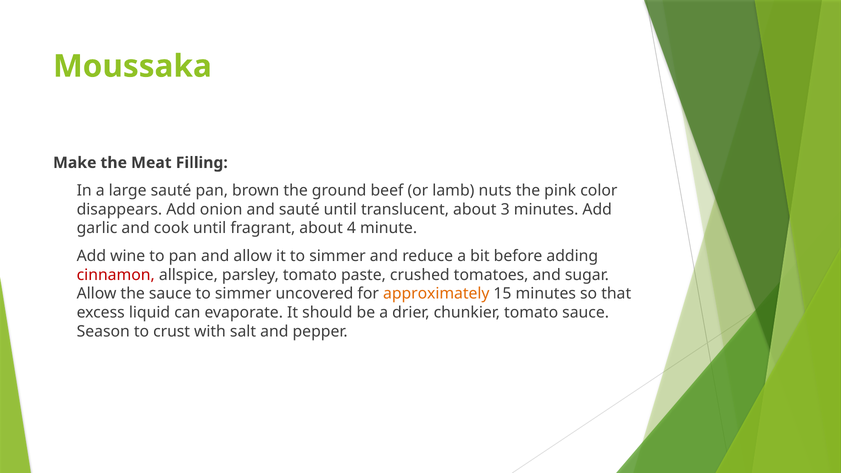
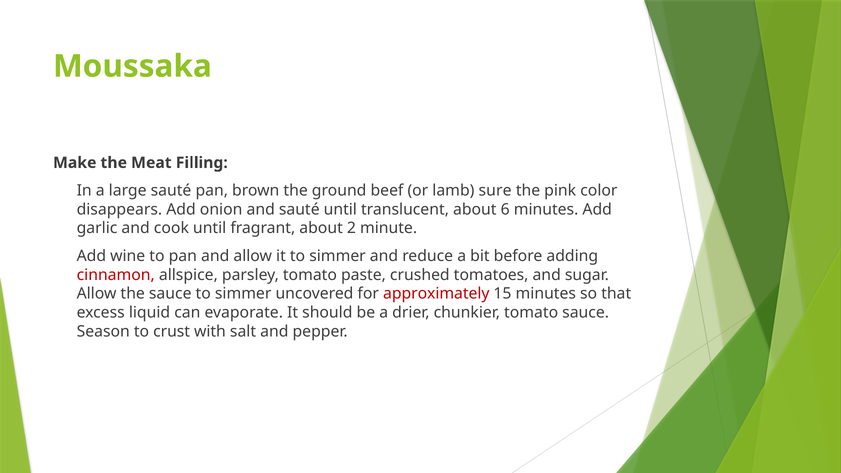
nuts: nuts -> sure (495, 190)
3: 3 -> 6 (505, 209)
4: 4 -> 2 (351, 228)
approximately colour: orange -> red (436, 294)
